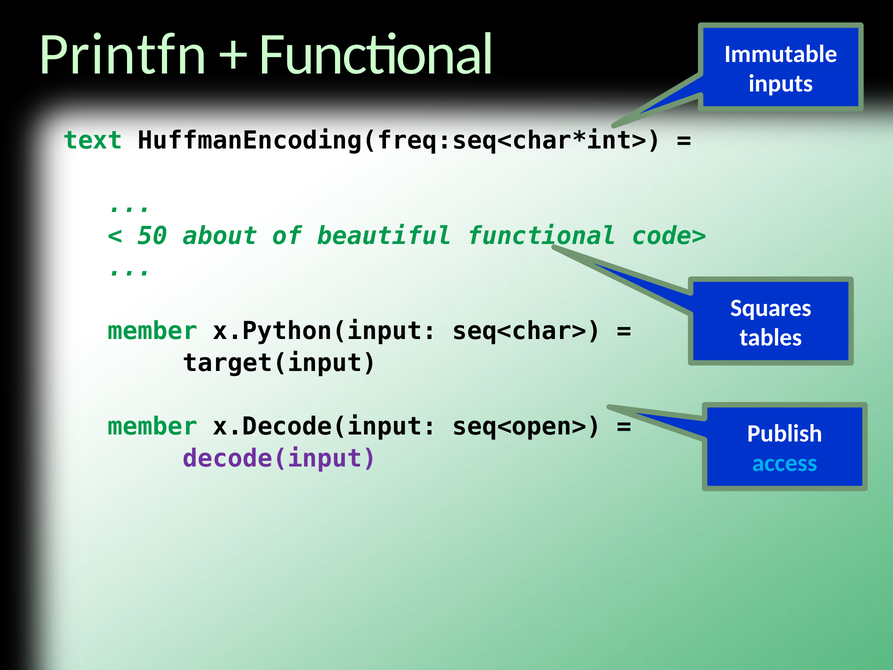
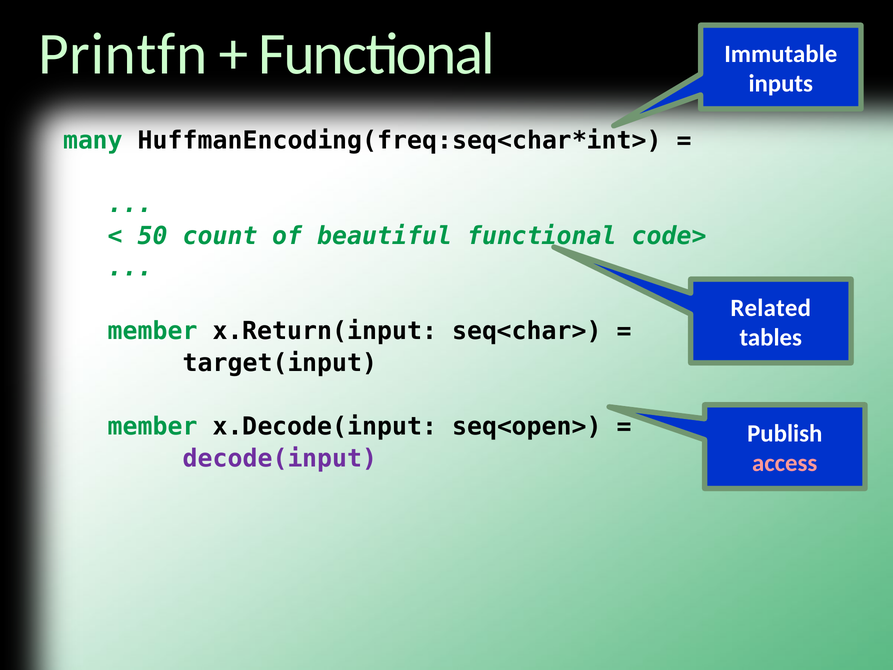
text: text -> many (93, 141)
about: about -> count (220, 236)
Squares: Squares -> Related (771, 308)
x.Python(input: x.Python(input -> x.Return(input (325, 331)
access colour: light blue -> pink (785, 463)
